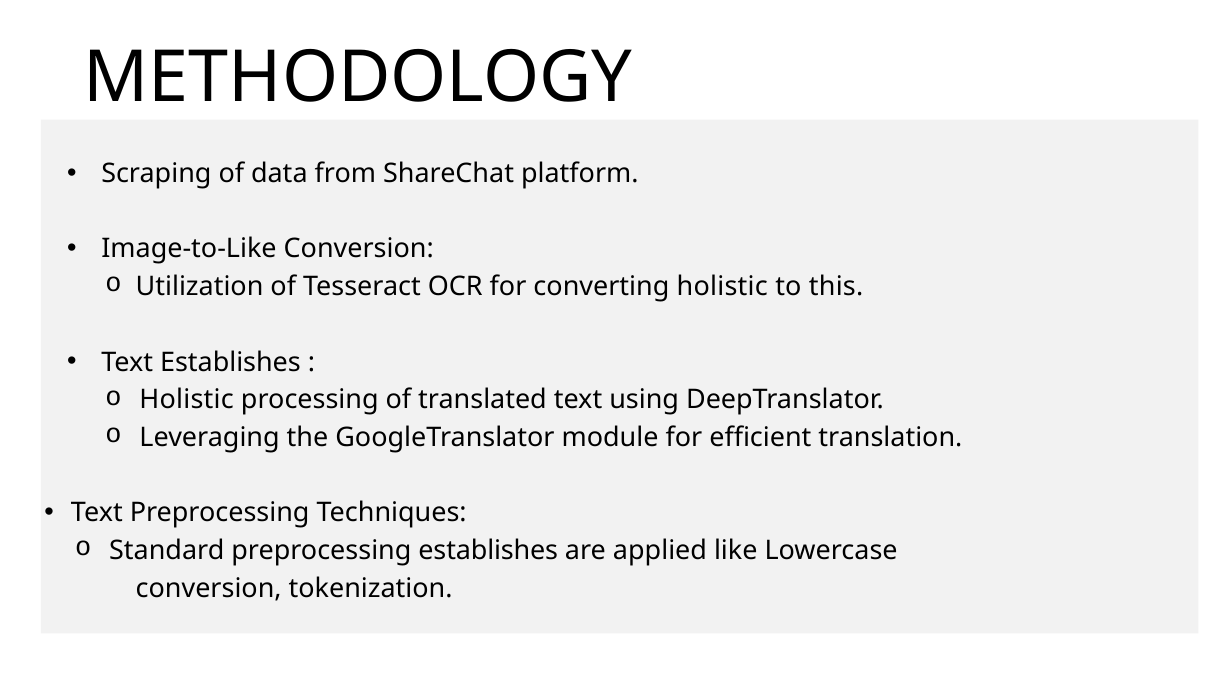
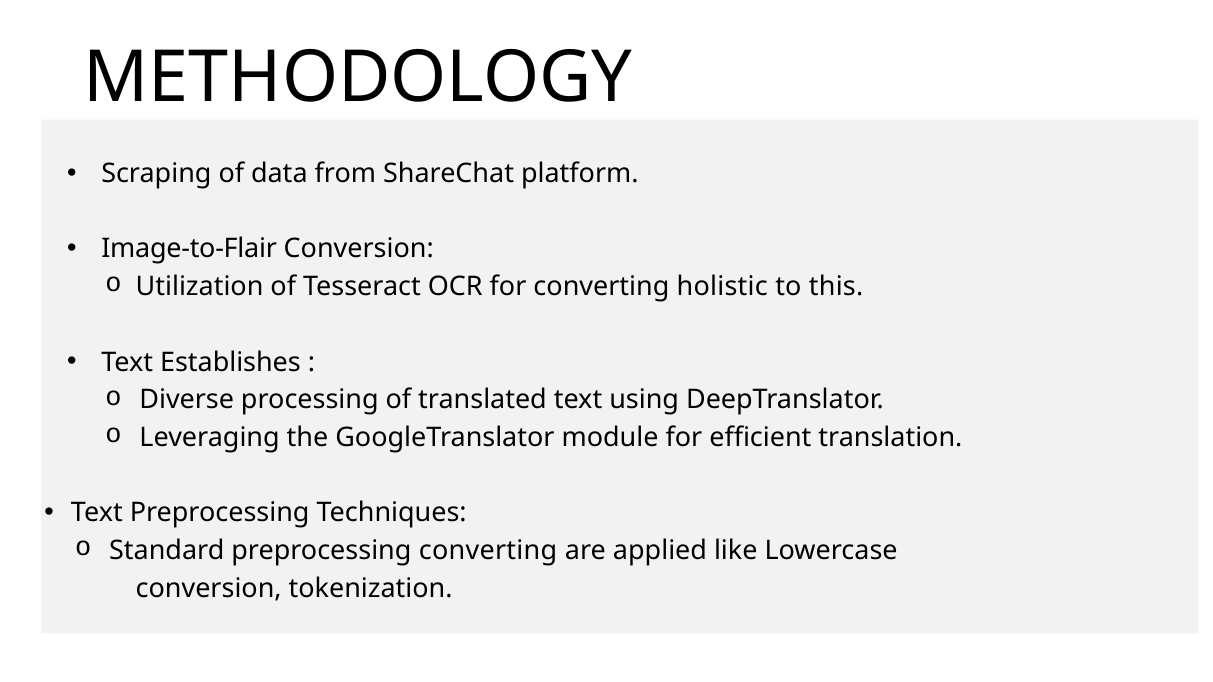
Image-to-Like: Image-to-Like -> Image-to-Flair (189, 249)
Holistic: Holistic -> Diverse (187, 400)
preprocessing establishes: establishes -> converting (488, 551)
